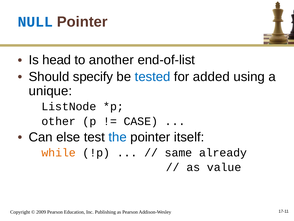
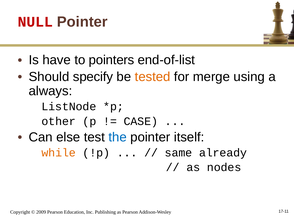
NULL colour: blue -> red (35, 22)
head: head -> have (57, 60)
another: another -> pointers (112, 60)
tested colour: blue -> orange (153, 77)
added: added -> merge (211, 77)
unique: unique -> always (50, 91)
value: value -> nodes (224, 167)
